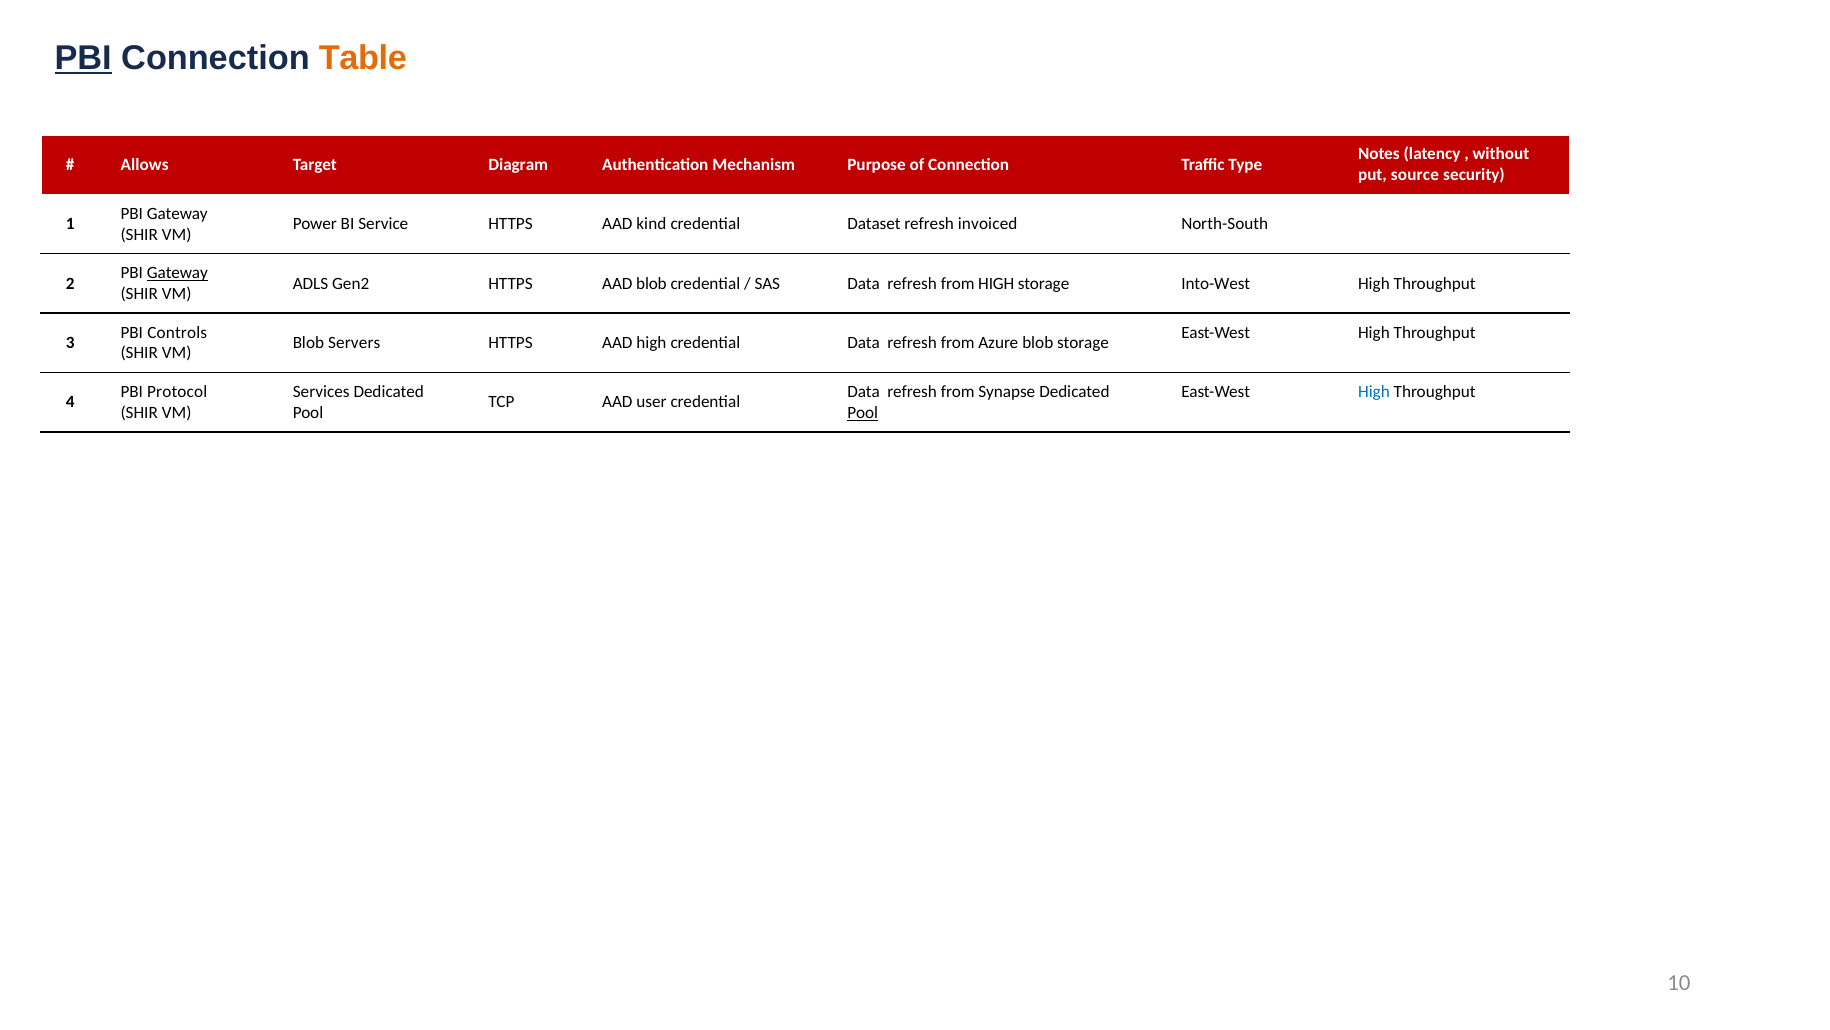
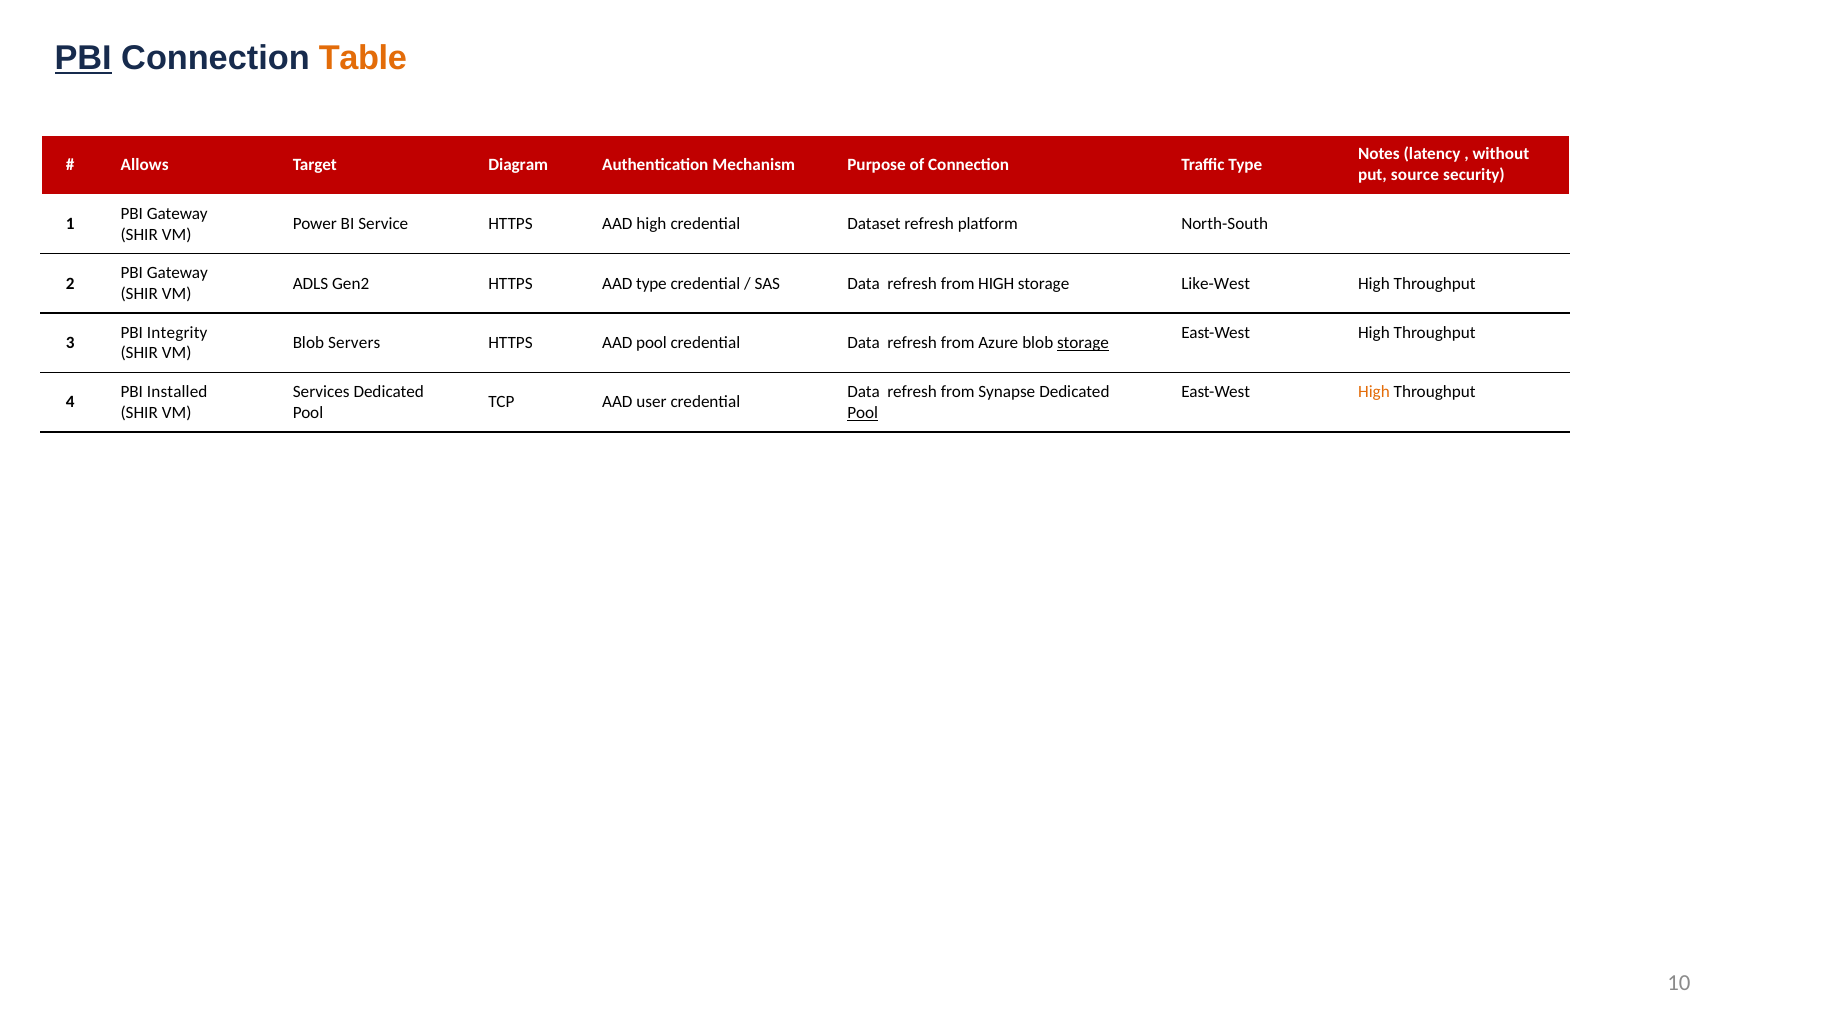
AAD kind: kind -> high (651, 224)
invoiced: invoiced -> platform (988, 224)
Gateway underline: present -> none (177, 273)
AAD blob: blob -> type (651, 283)
Into-West: Into-West -> Like-West (1216, 283)
Controls: Controls -> Integrity (177, 332)
AAD high: high -> pool (651, 343)
storage underline: none -> present (1083, 343)
Protocol: Protocol -> Installed (177, 392)
High colour: blue -> orange (1374, 392)
